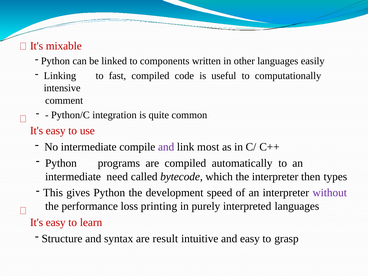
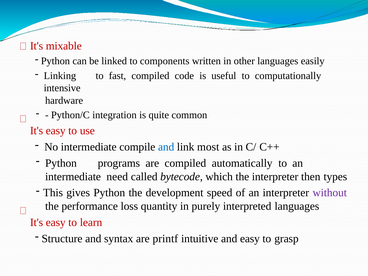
comment: comment -> hardware (64, 100)
and colour: purple -> blue (166, 147)
printing: printing -> quantity (159, 206)
result: result -> printf (165, 239)
